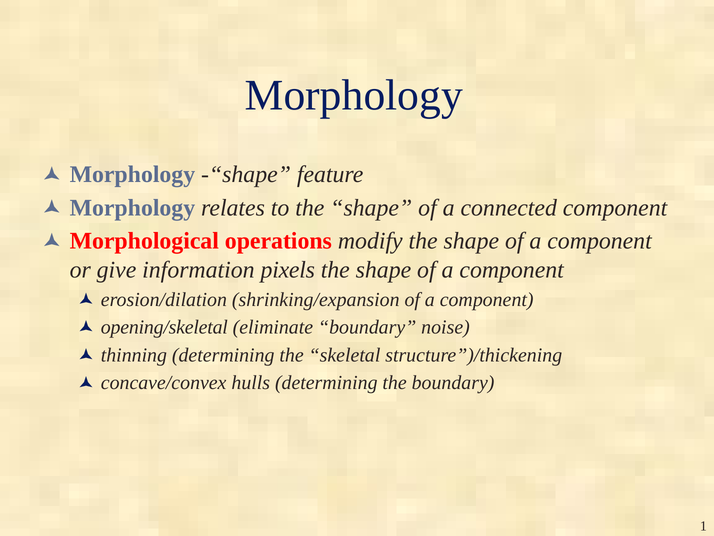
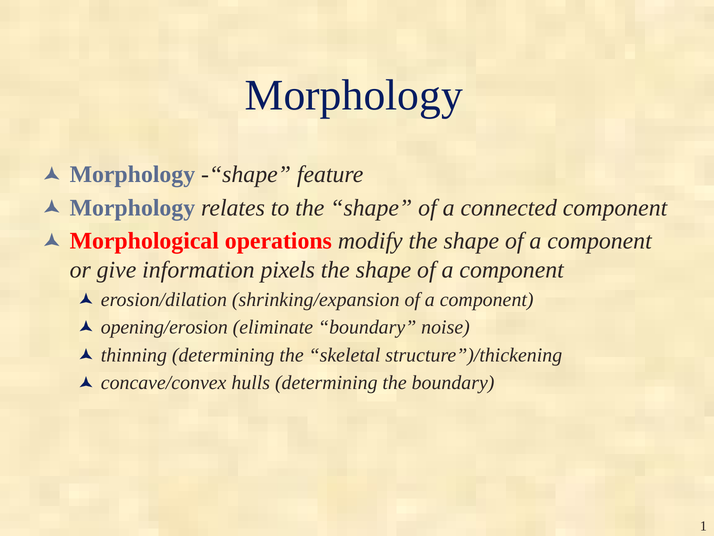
opening/skeletal: opening/skeletal -> opening/erosion (164, 327)
